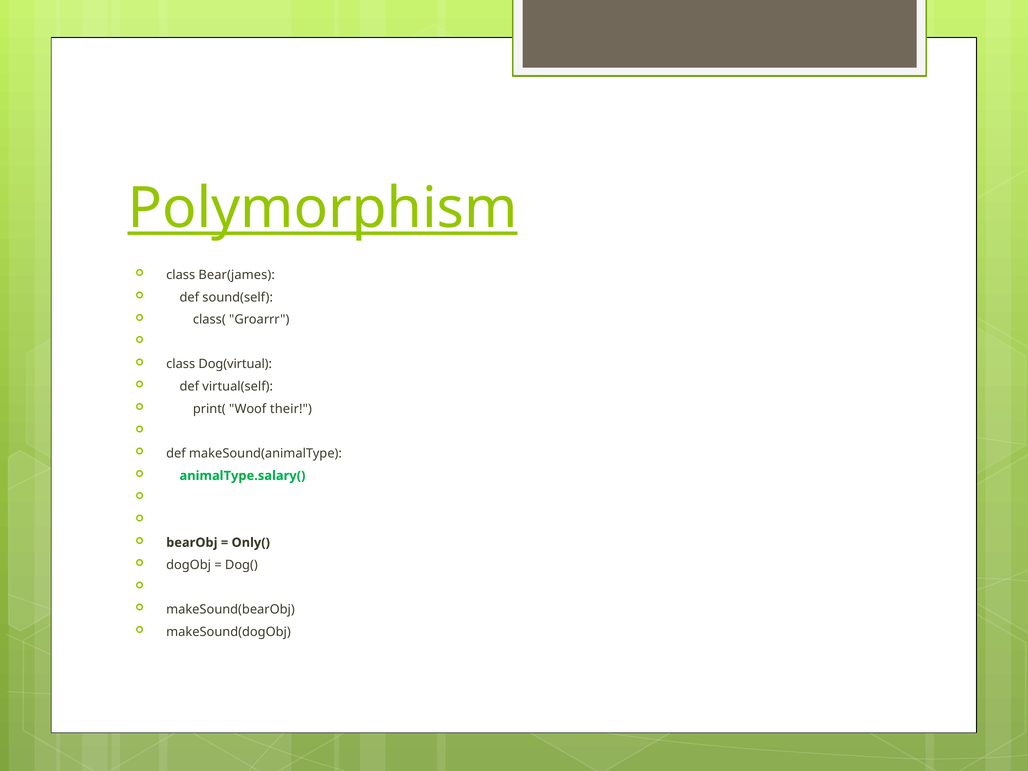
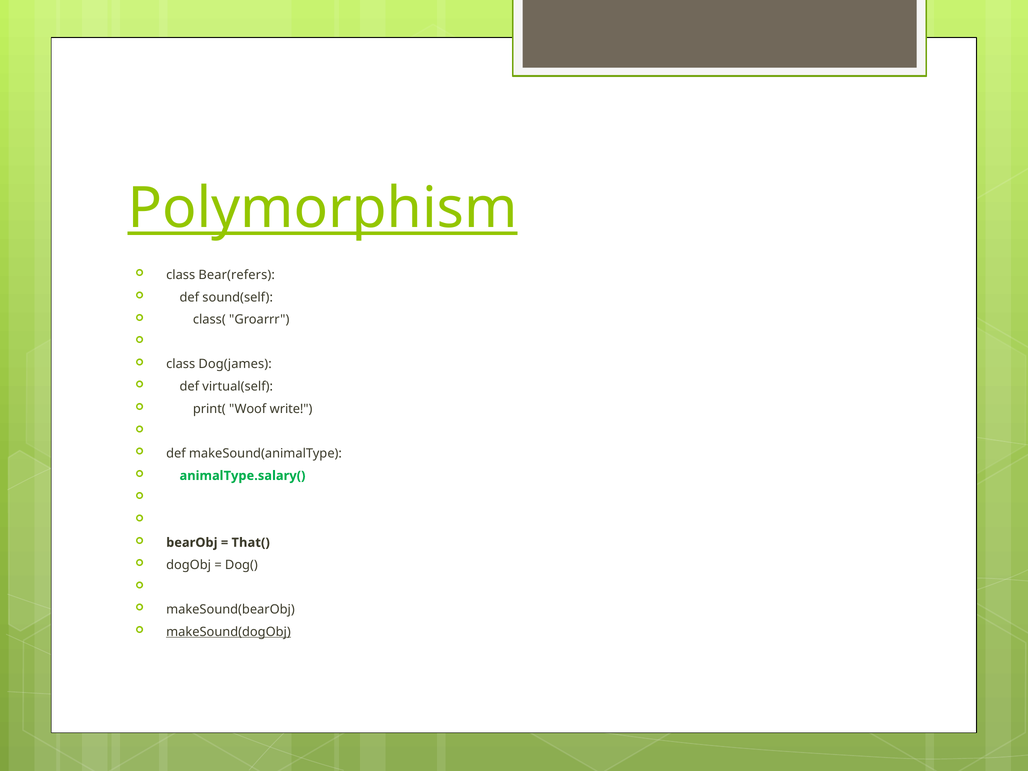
Bear(james: Bear(james -> Bear(refers (237, 275)
Dog(virtual: Dog(virtual -> Dog(james (235, 364)
their: their -> write (291, 409)
Only(: Only( -> That( (251, 543)
makeSound(dogObj underline: none -> present (228, 632)
